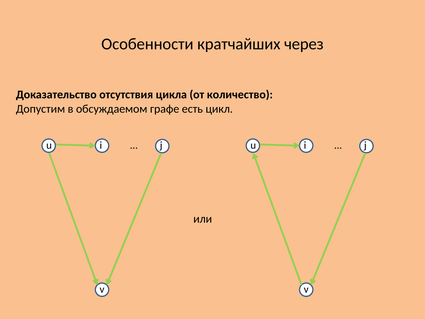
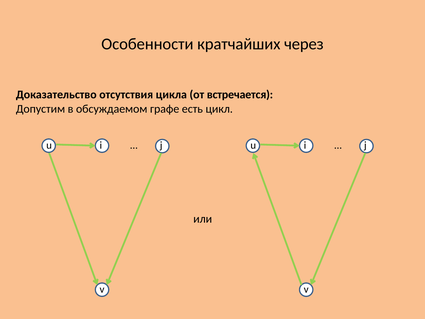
количество: количество -> встречается (240, 95)
